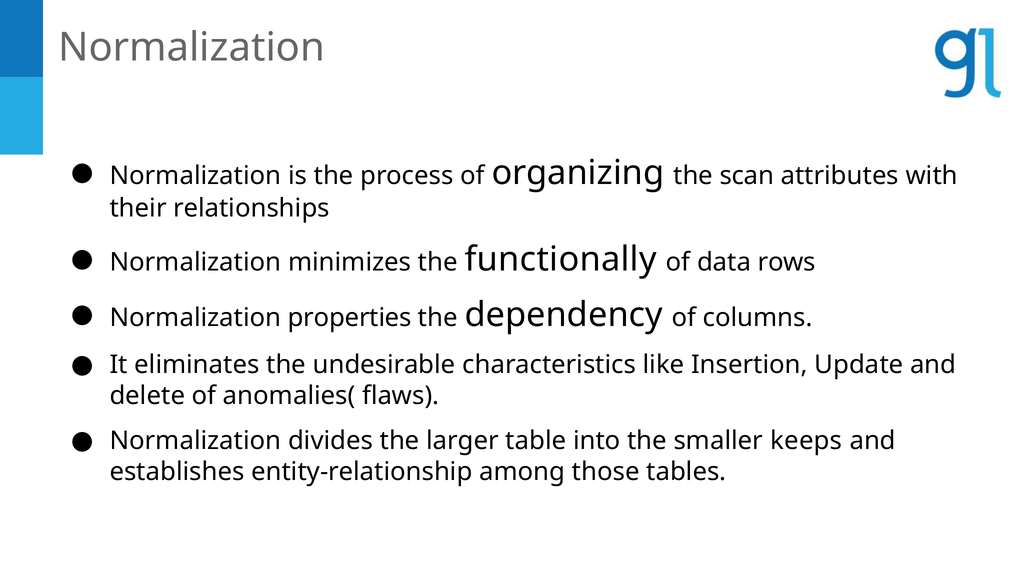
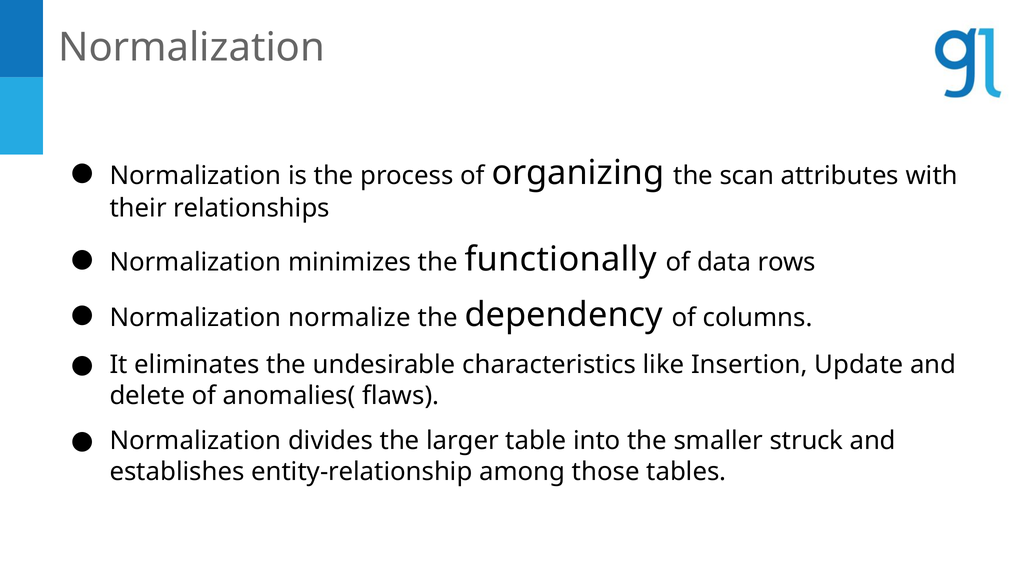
properties: properties -> normalize (349, 318)
keeps: keeps -> struck (807, 441)
